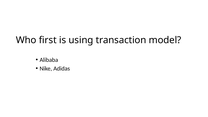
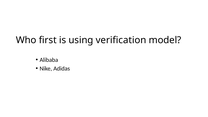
transaction: transaction -> verification (121, 40)
